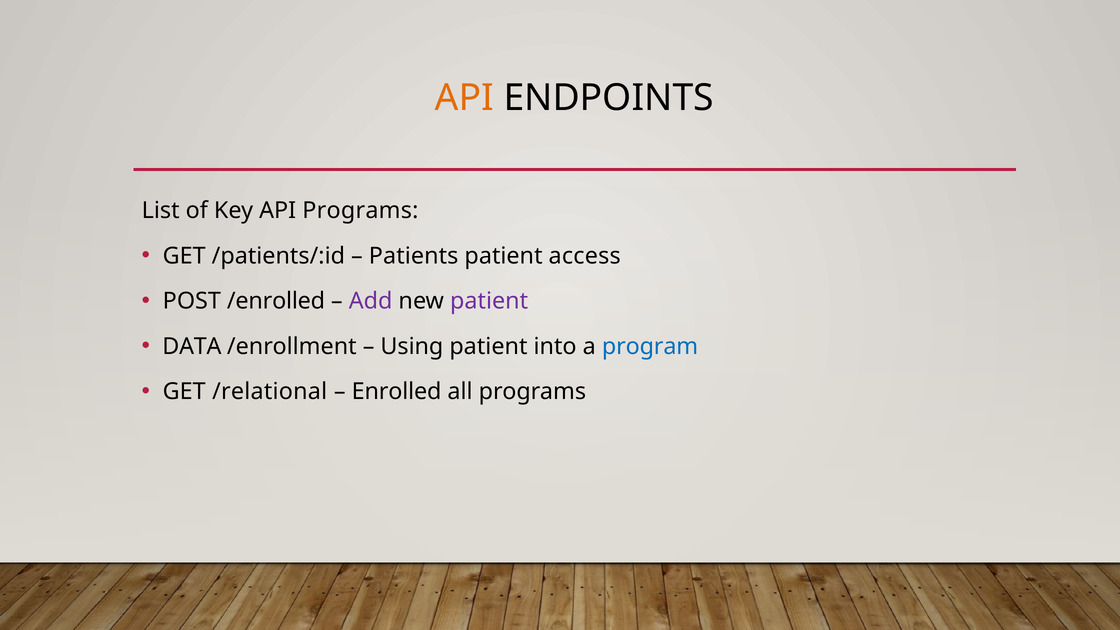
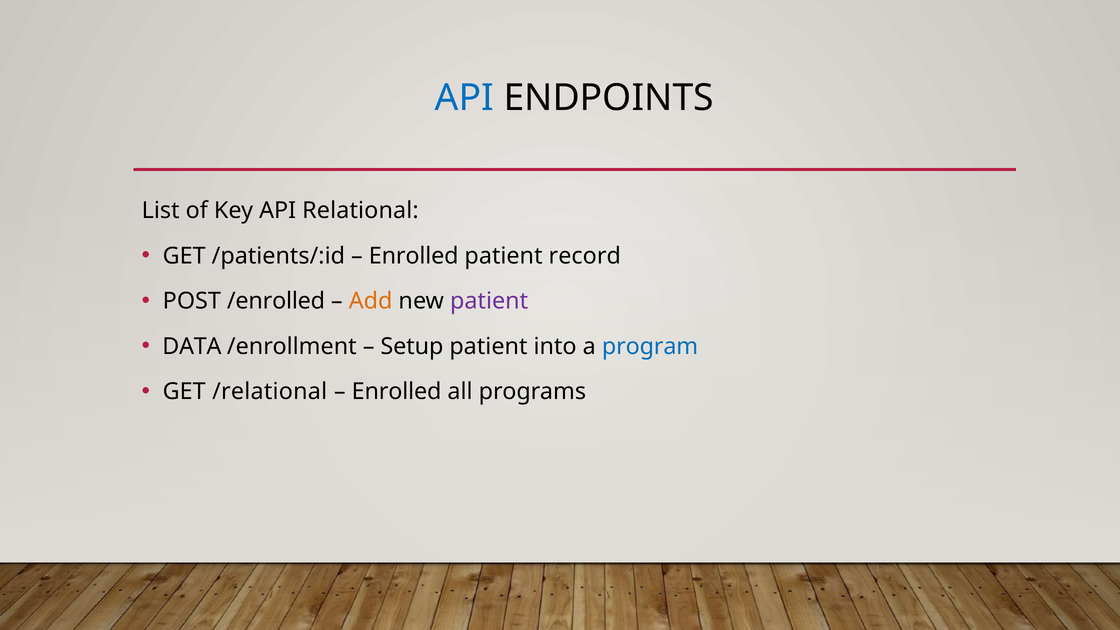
API colour: orange -> blue (464, 98)
API Programs: Programs -> Relational (360, 211)
Patients: Patients -> Enrolled (414, 256)
access: access -> record (585, 256)
Add colour: purple -> orange (371, 301)
Using: Using -> Setup (412, 346)
